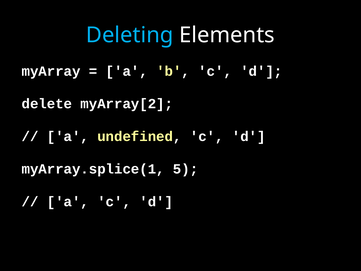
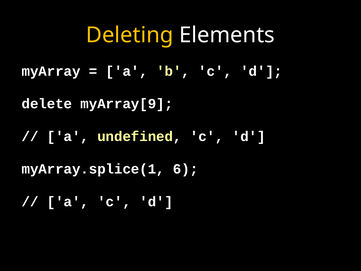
Deleting colour: light blue -> yellow (130, 35)
myArray[2: myArray[2 -> myArray[9 (127, 104)
5: 5 -> 6 (186, 169)
